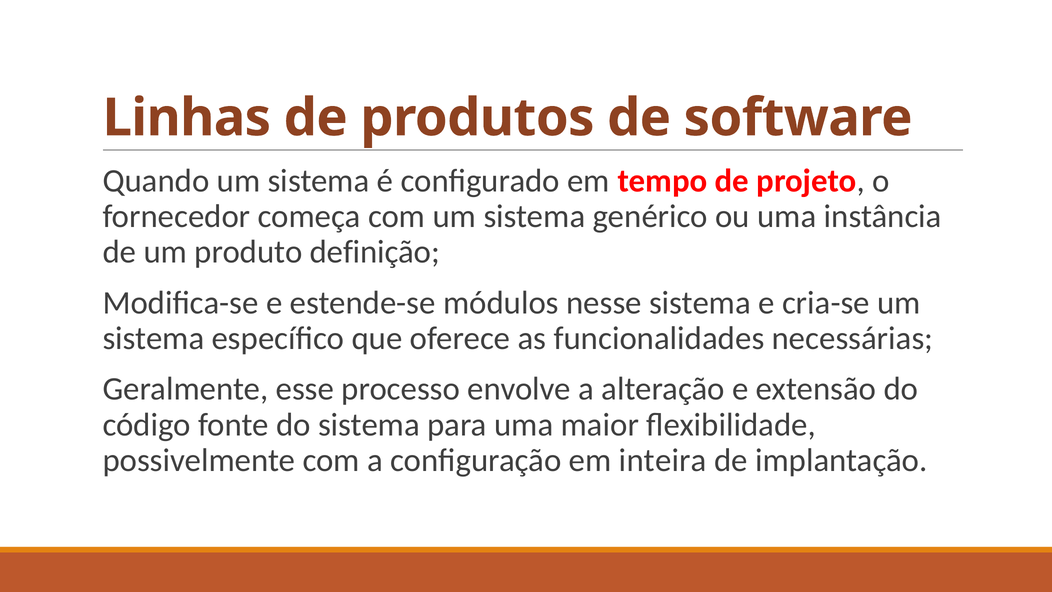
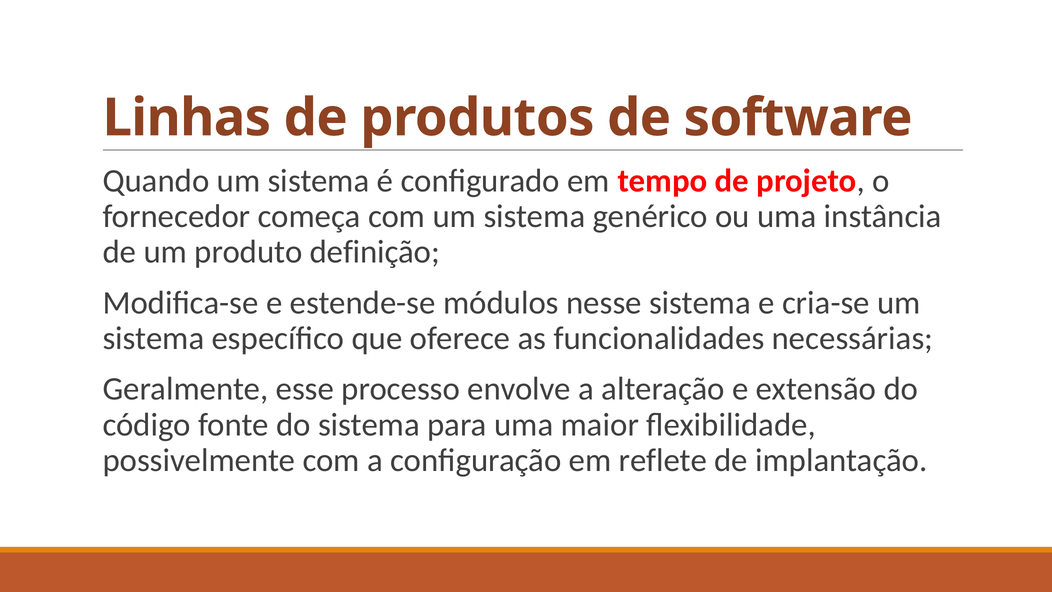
inteira: inteira -> reflete (663, 460)
